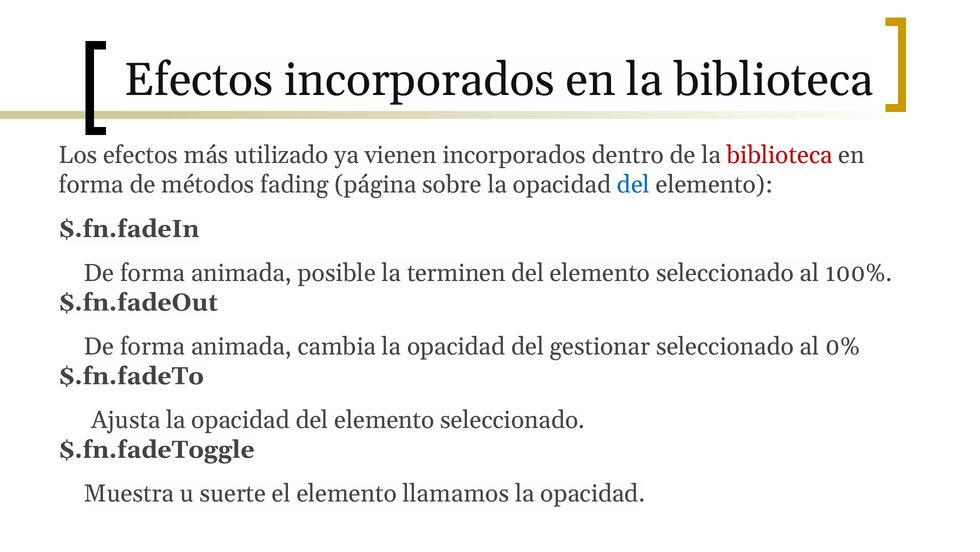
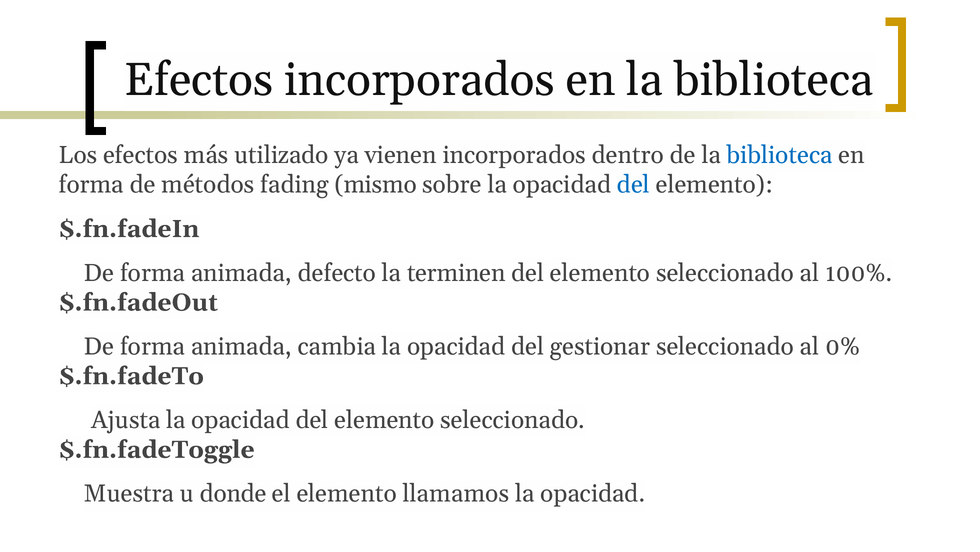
biblioteca colour: red -> blue (780, 155)
página: página -> mismo (376, 184)
posible: posible -> defecto (337, 273)
suerte: suerte -> donde (233, 493)
